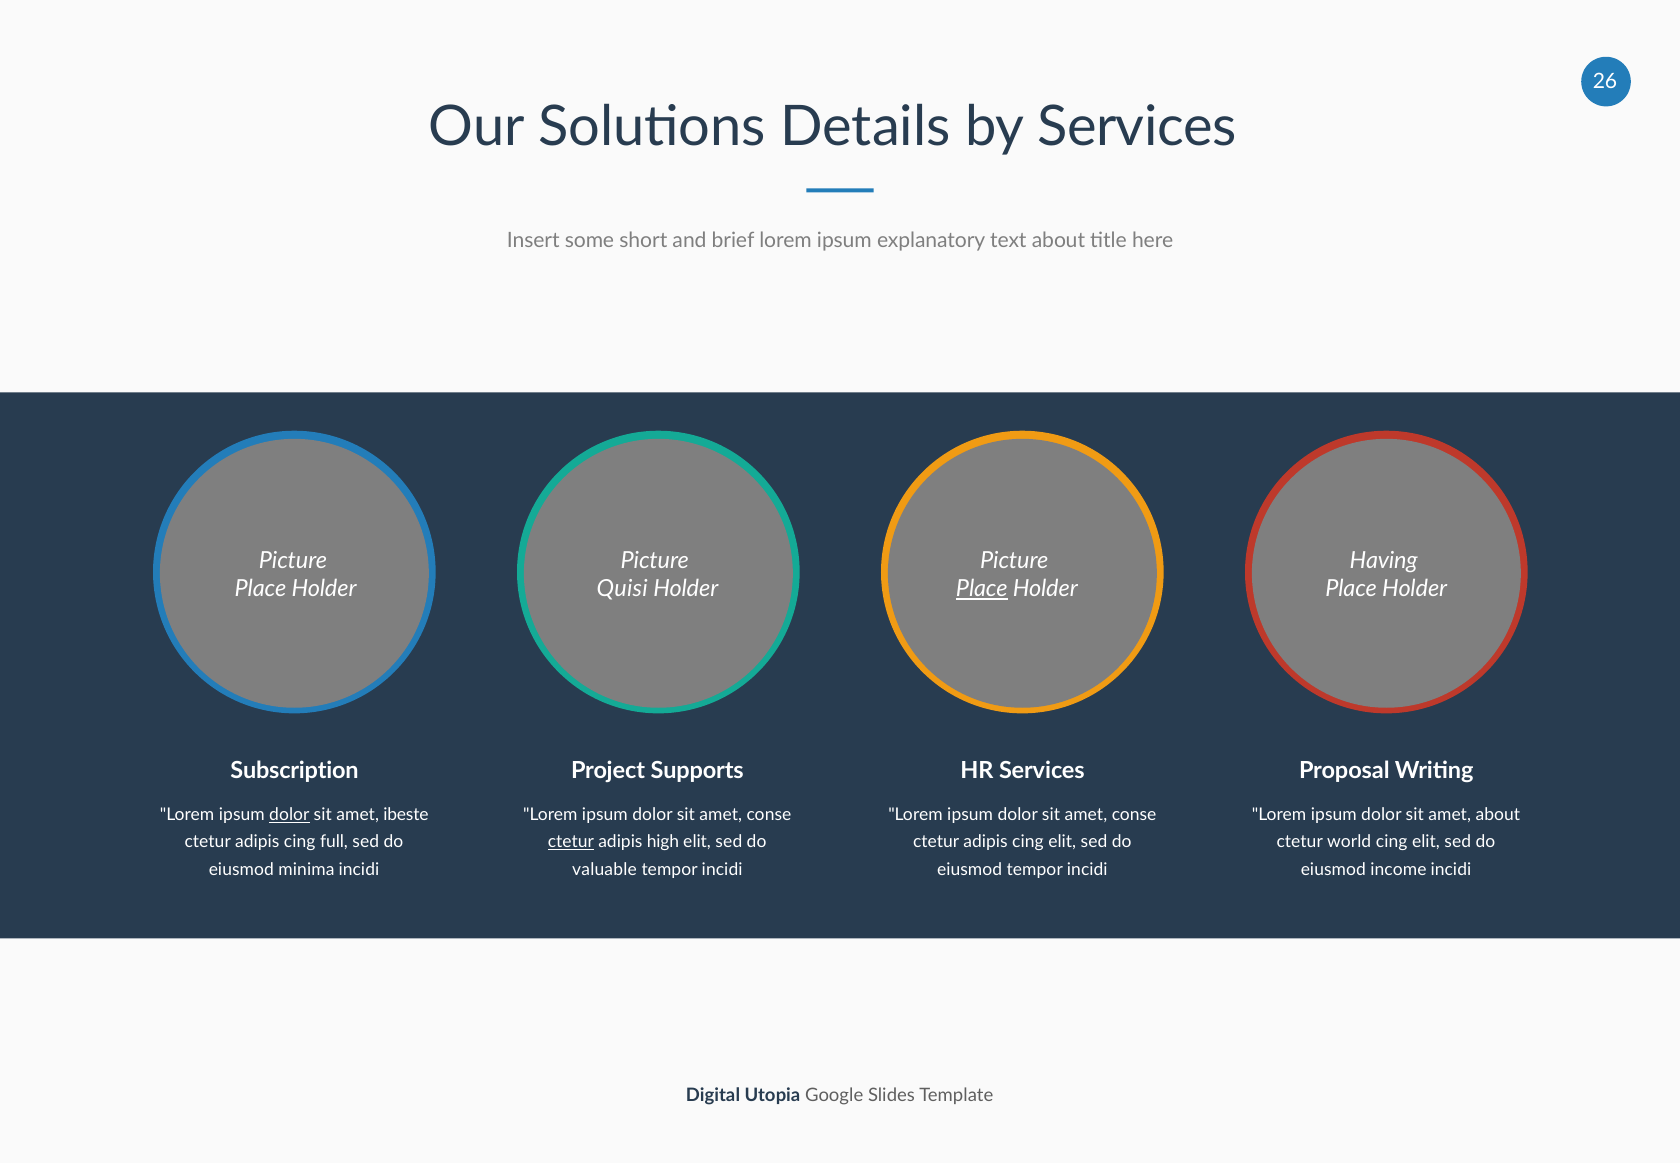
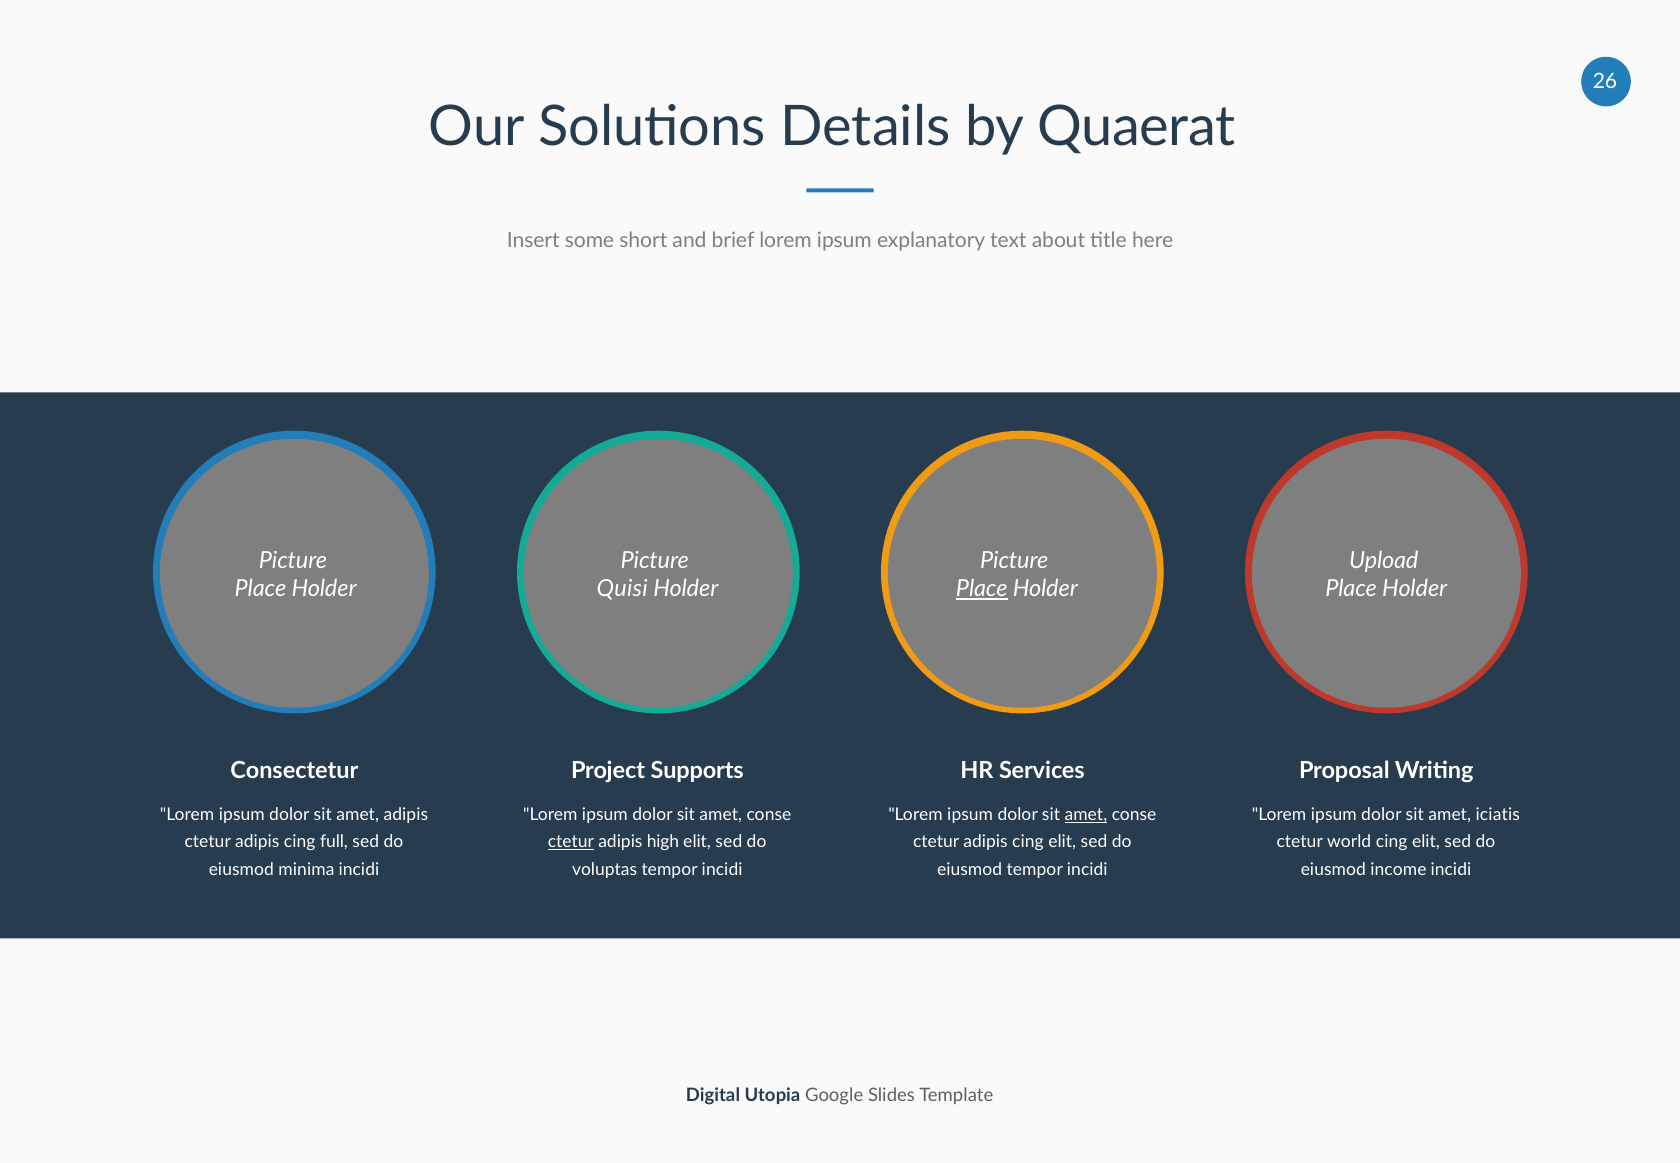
by Services: Services -> Quaerat (1137, 127)
Having: Having -> Upload (1384, 561)
Subscription: Subscription -> Consectetur (294, 771)
dolor underline: present -> none (289, 815)
amet ibeste: ibeste -> adipis (406, 815)
amet underline: none -> present (1086, 815)
amet about: about -> iciatis (1498, 815)
valuable: valuable -> voluptas (605, 869)
